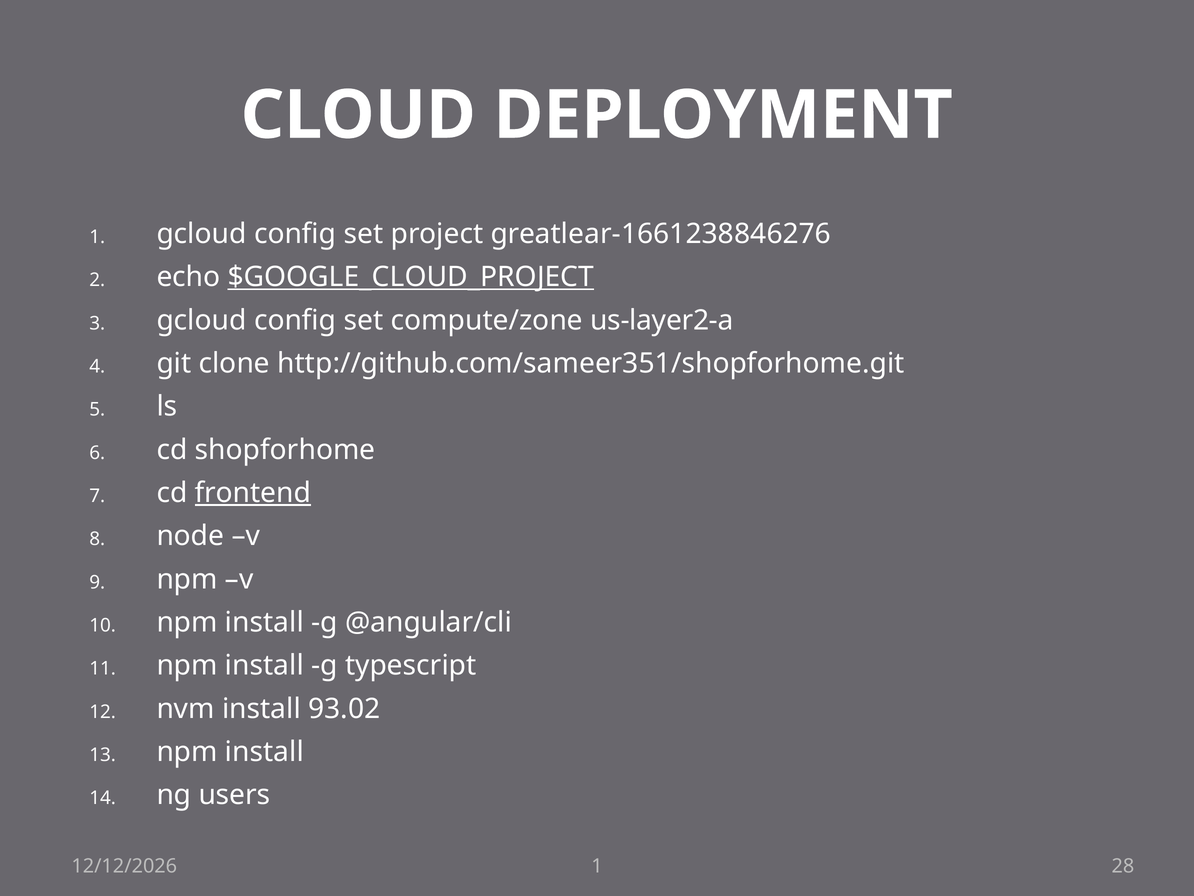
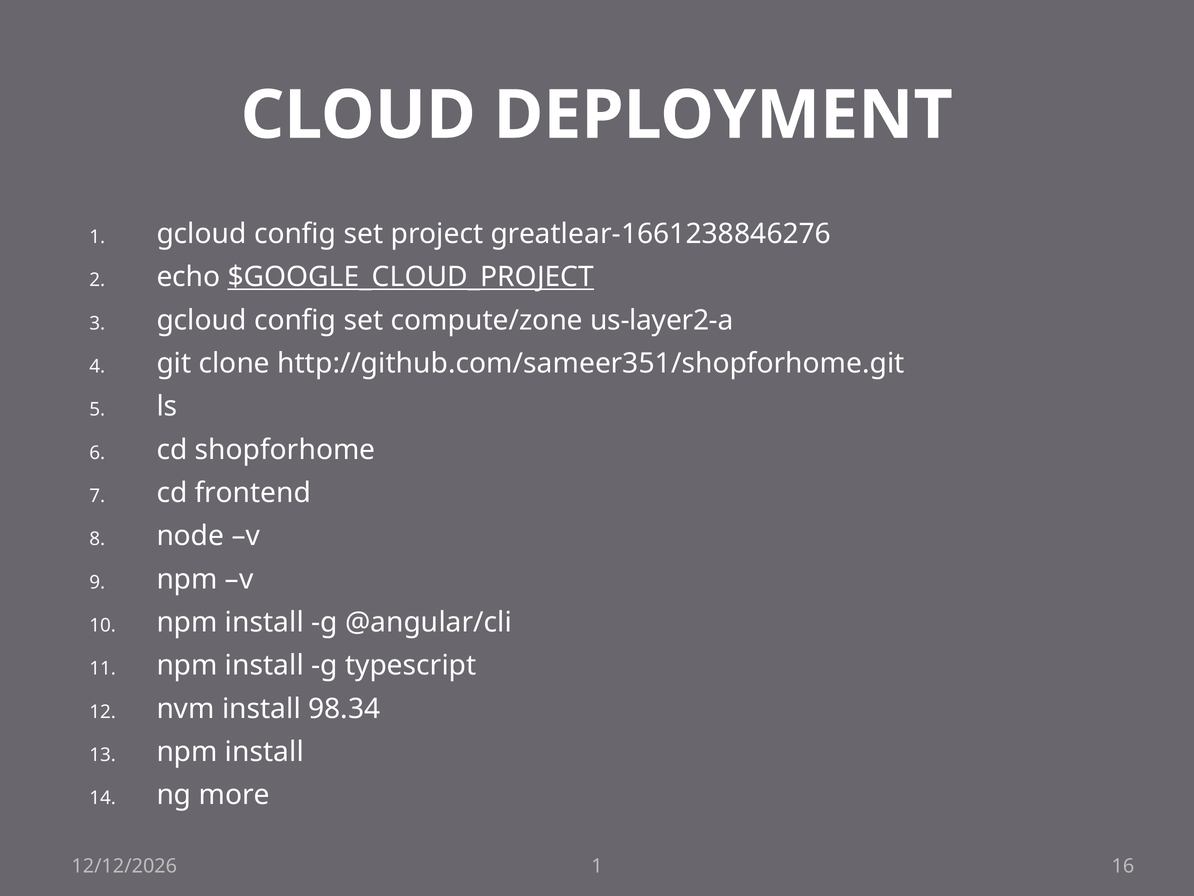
frontend underline: present -> none (253, 493)
93.02: 93.02 -> 98.34 (344, 708)
users: users -> more (234, 795)
28: 28 -> 16 (1123, 866)
